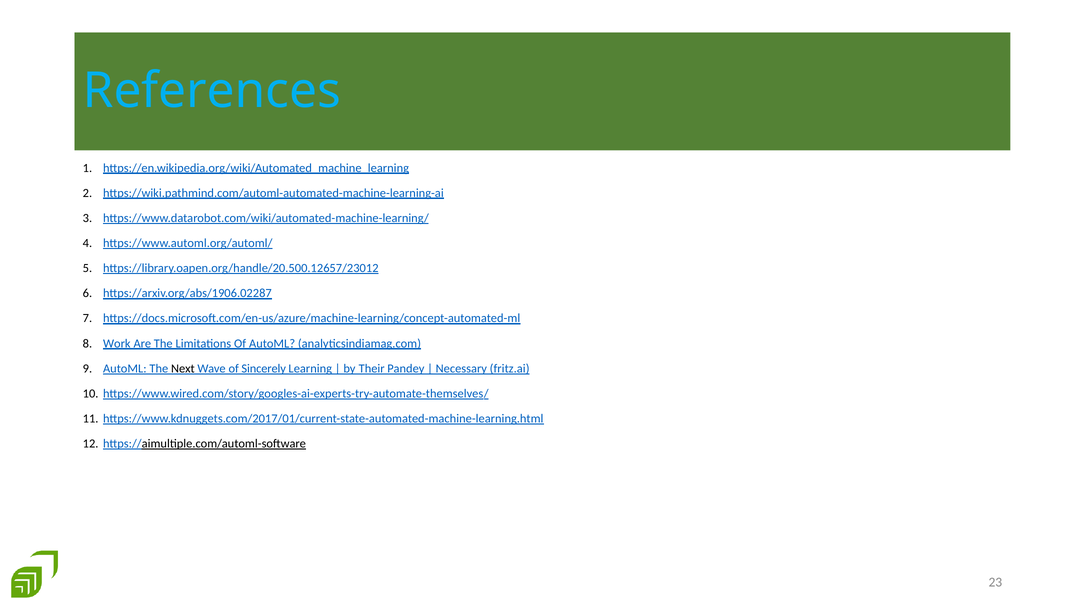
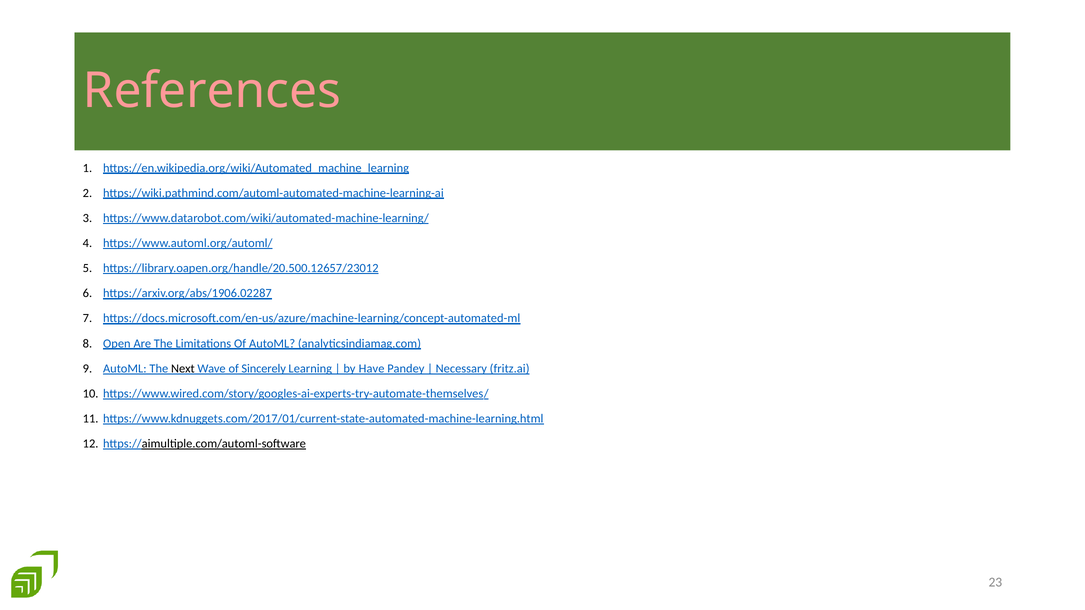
References colour: light blue -> pink (212, 91)
Work: Work -> Open (117, 344)
Their: Their -> Have (372, 369)
